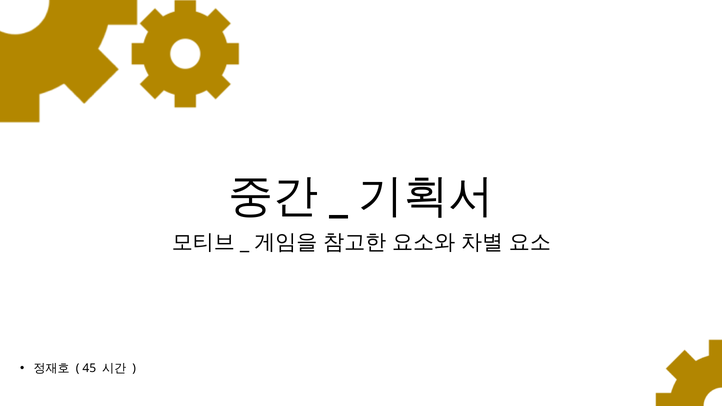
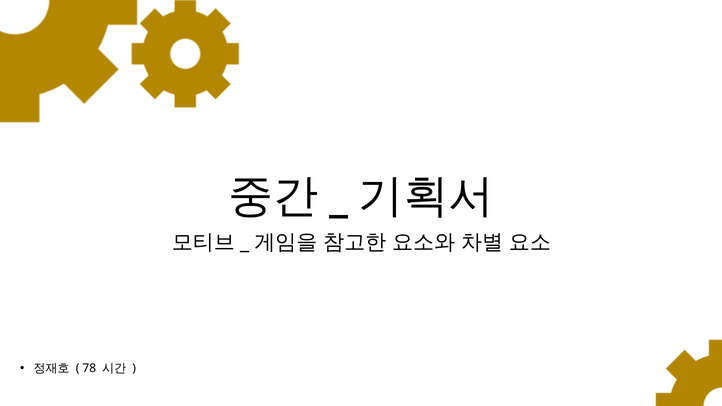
45: 45 -> 78 (89, 368)
